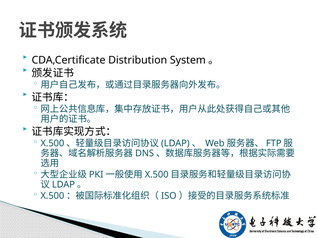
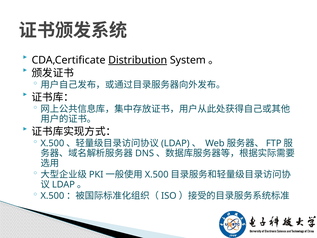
Distribution underline: none -> present (138, 60)
